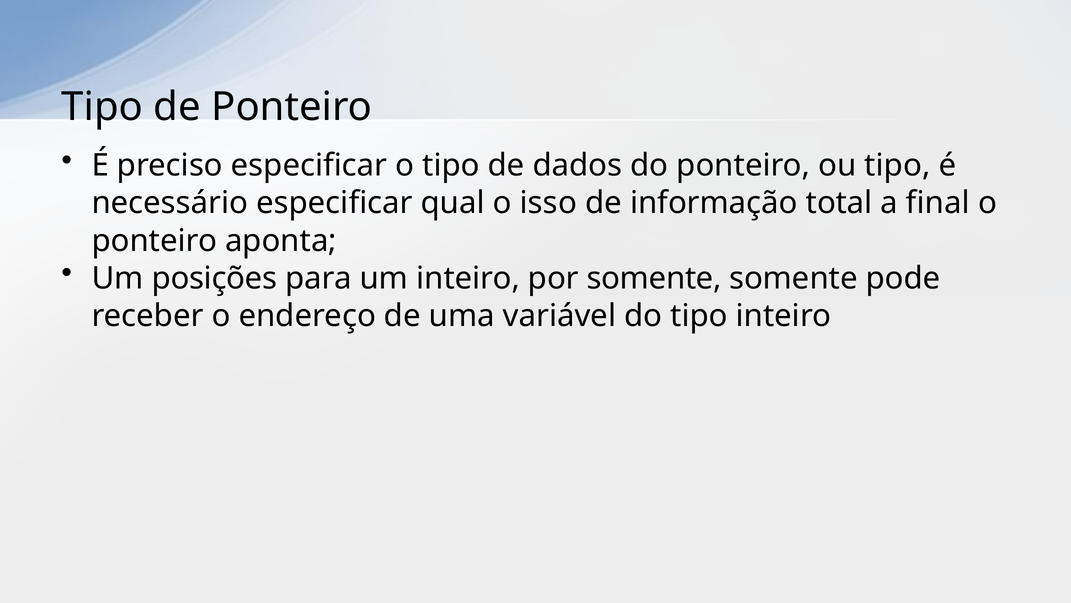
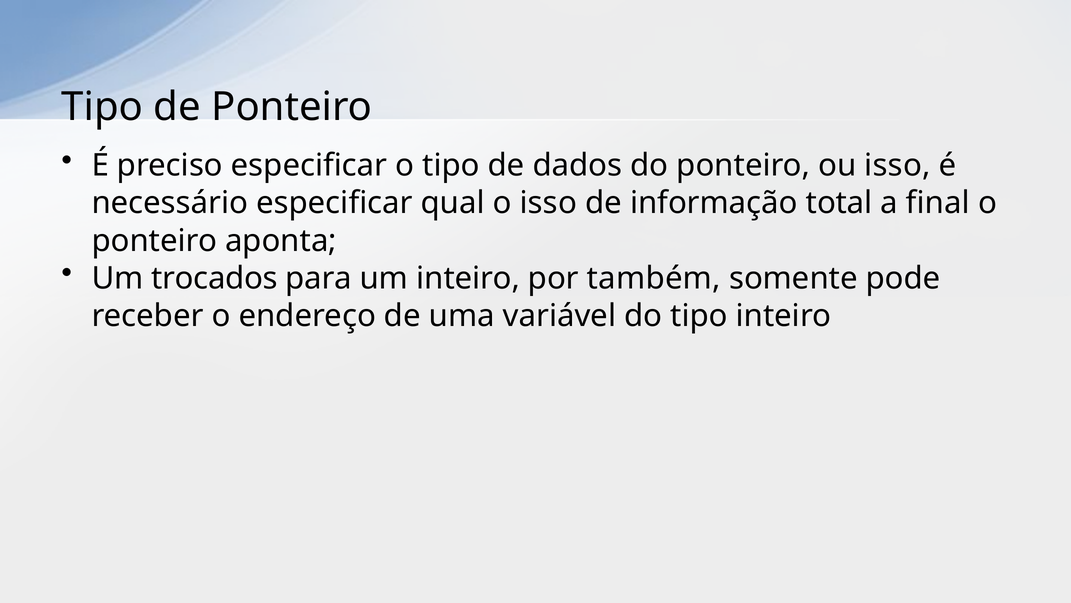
ou tipo: tipo -> isso (897, 165)
posições: posições -> trocados (214, 278)
por somente: somente -> também (654, 278)
